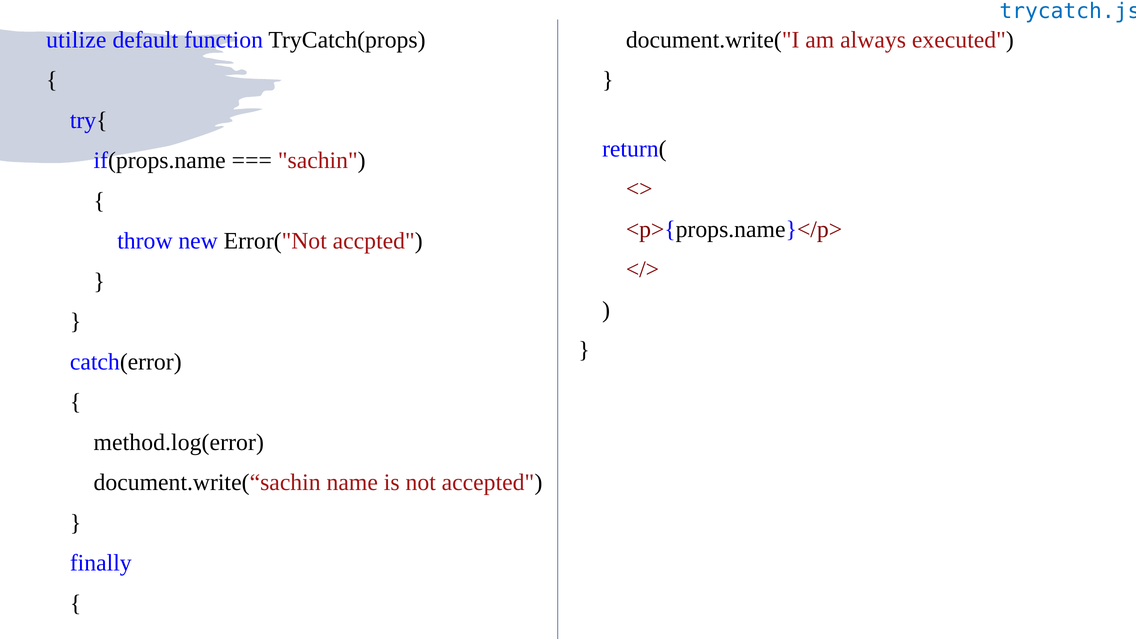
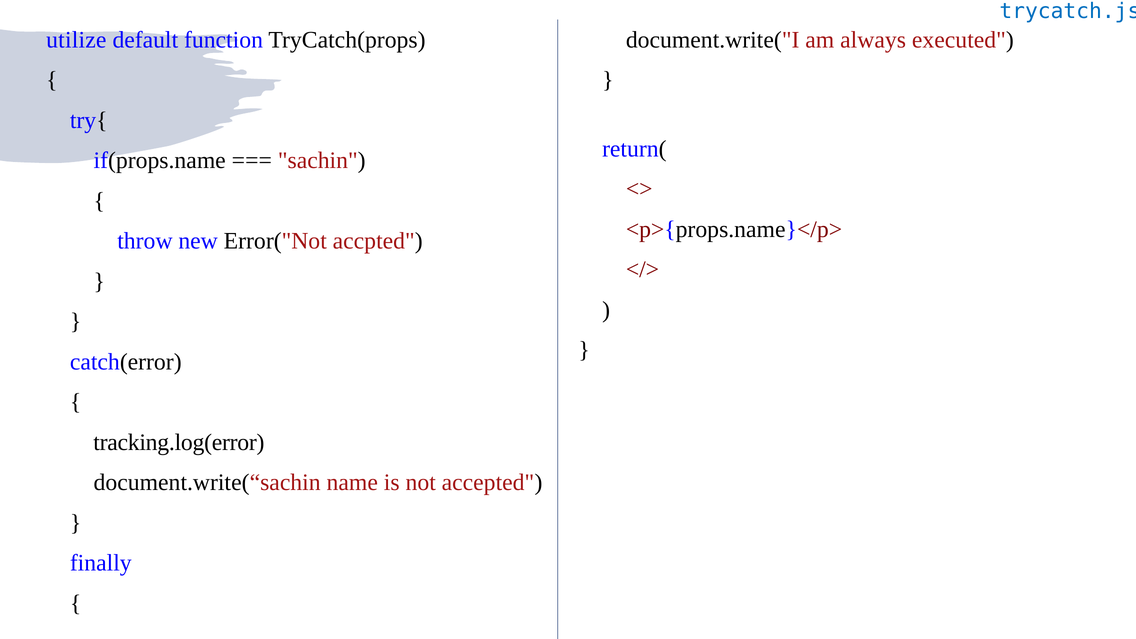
method.log(error: method.log(error -> tracking.log(error (179, 442)
